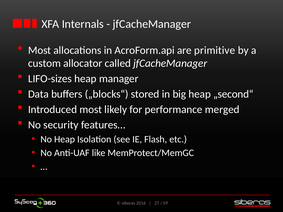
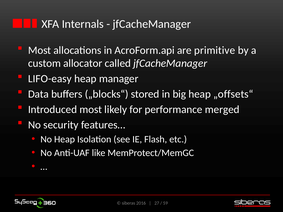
LIFO-sizes: LIFO-sizes -> LIFO-easy (50, 79)
„second“: „second“ -> „offsets“ (233, 94)
